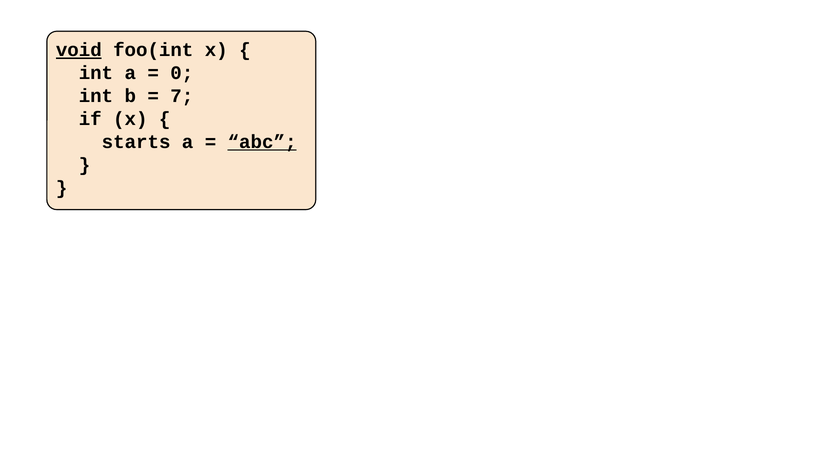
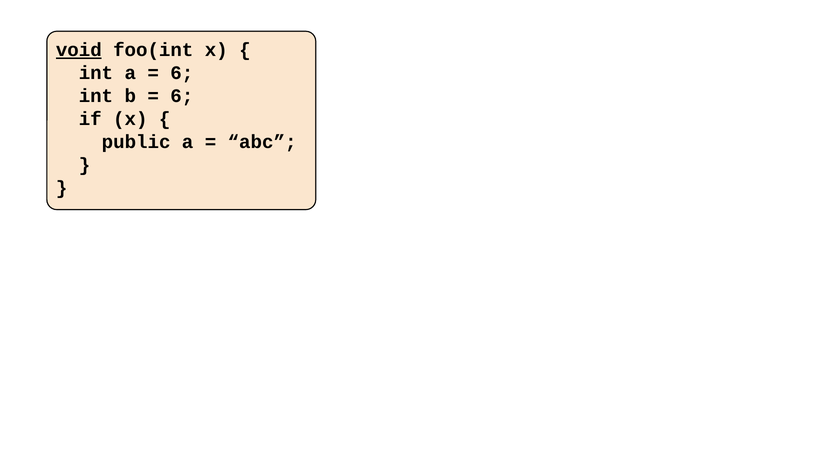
0: 0 -> 6 (182, 73)
7: 7 -> 6 (182, 96)
starts: starts -> public (136, 142)
abc underline: present -> none (262, 142)
